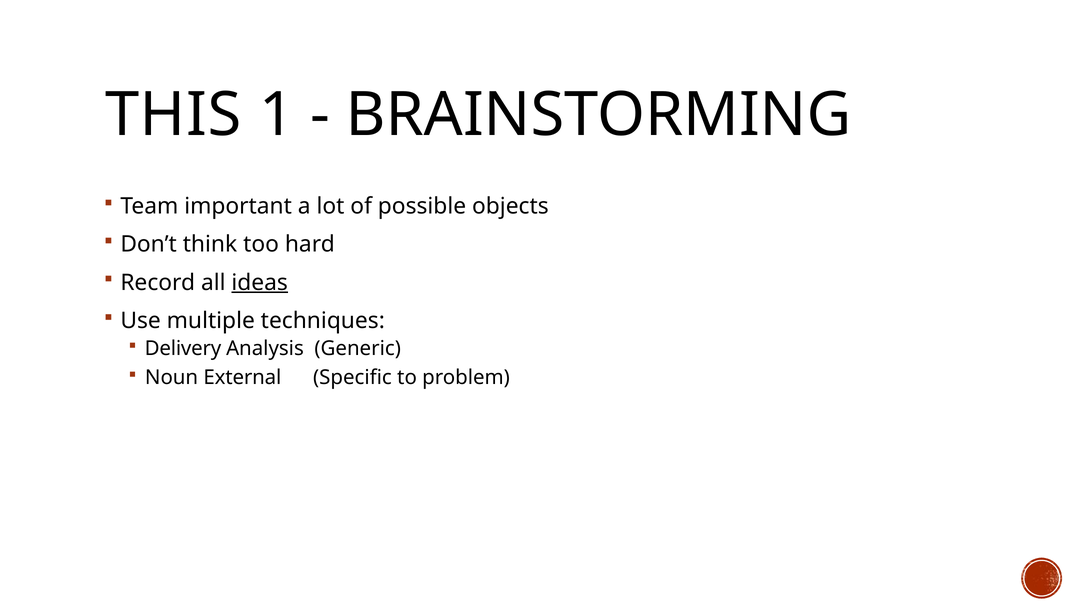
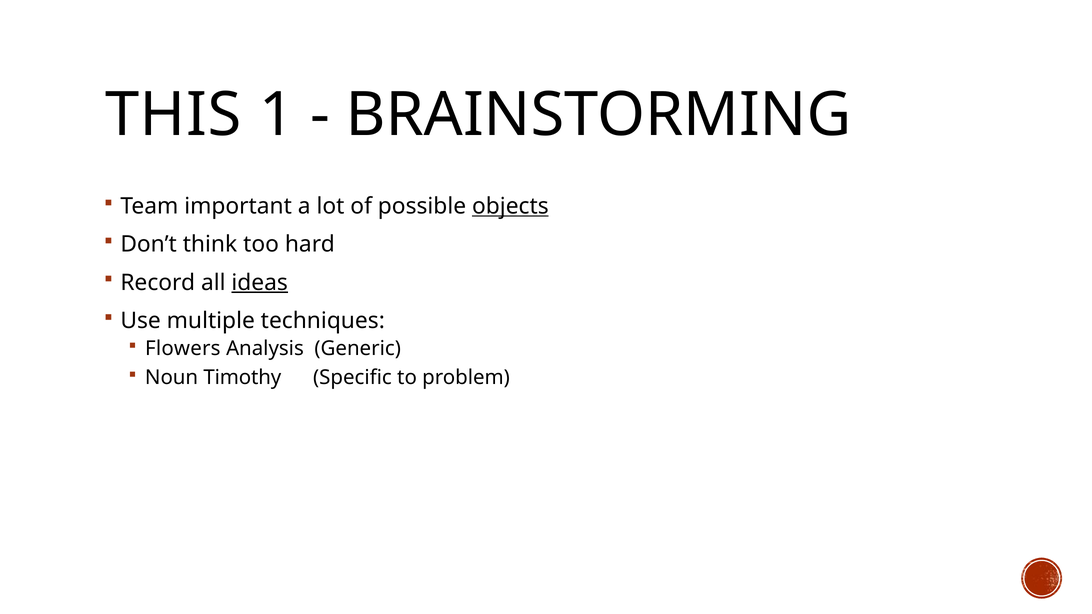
objects underline: none -> present (510, 206)
Delivery: Delivery -> Flowers (183, 349)
External: External -> Timothy (242, 378)
